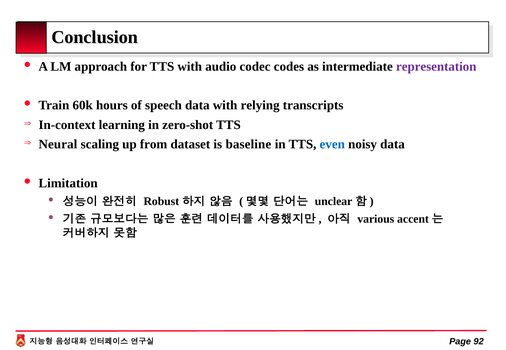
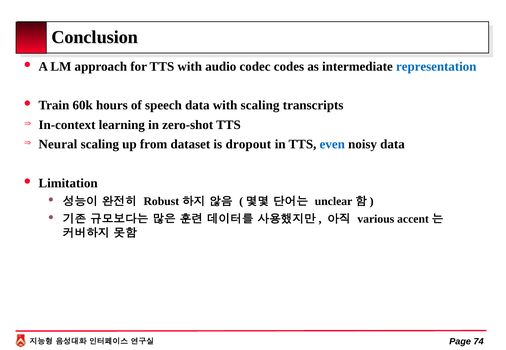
representation colour: purple -> blue (436, 67)
with relying: relying -> scaling (260, 105)
baseline: baseline -> dropout (248, 144)
92: 92 -> 74 (479, 342)
